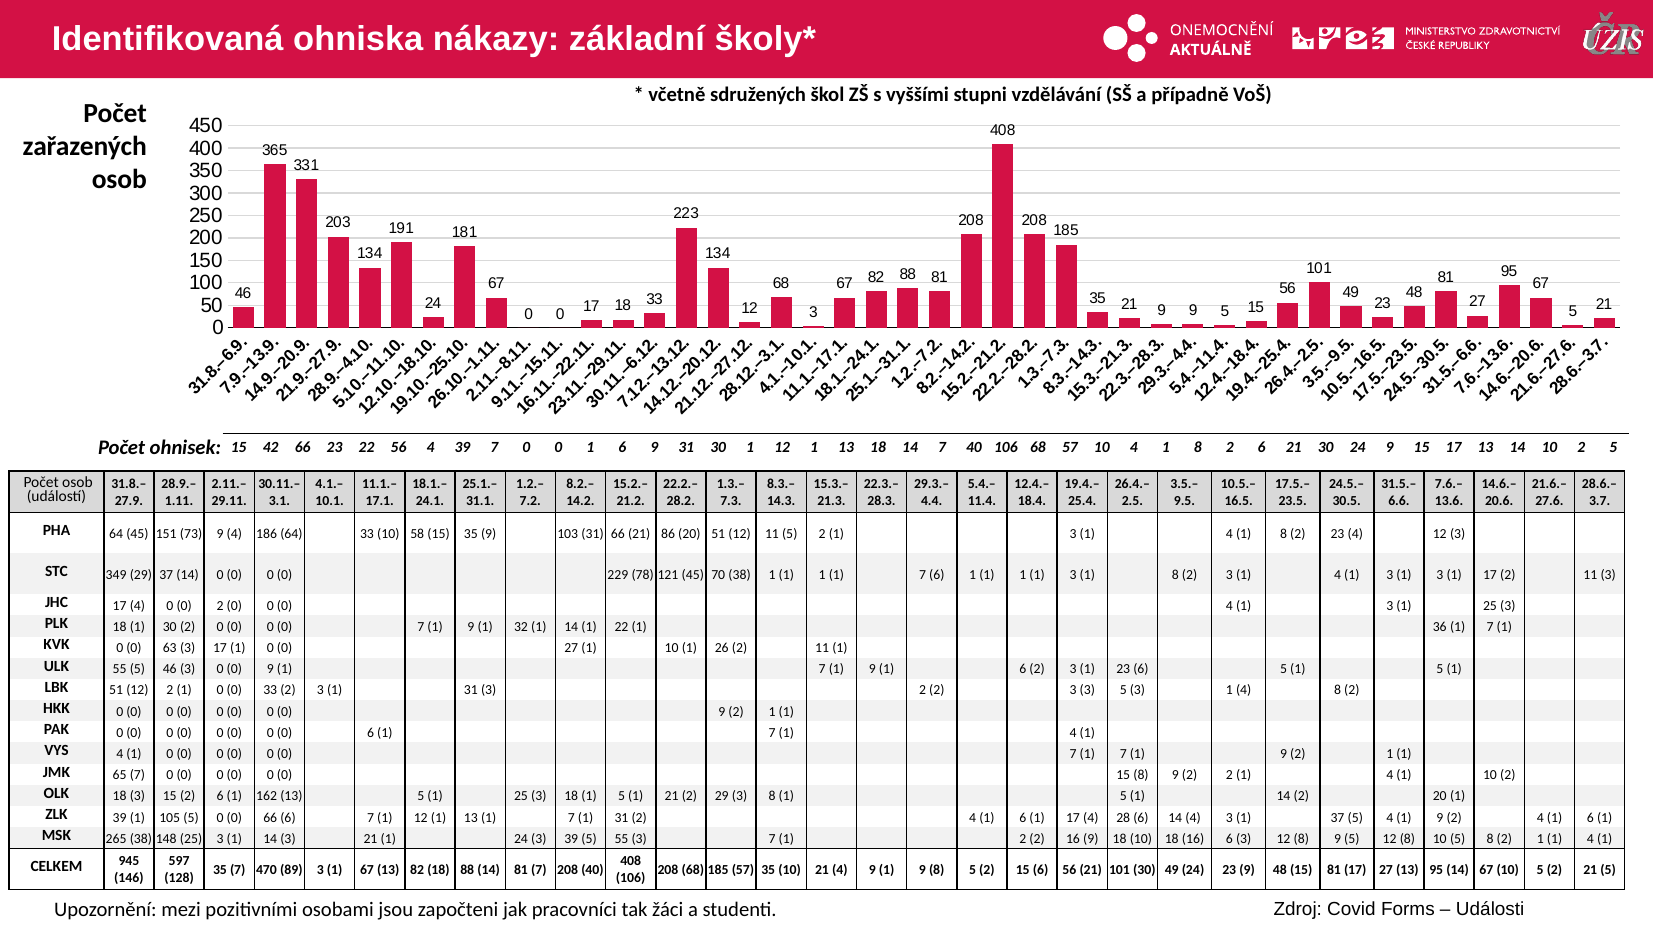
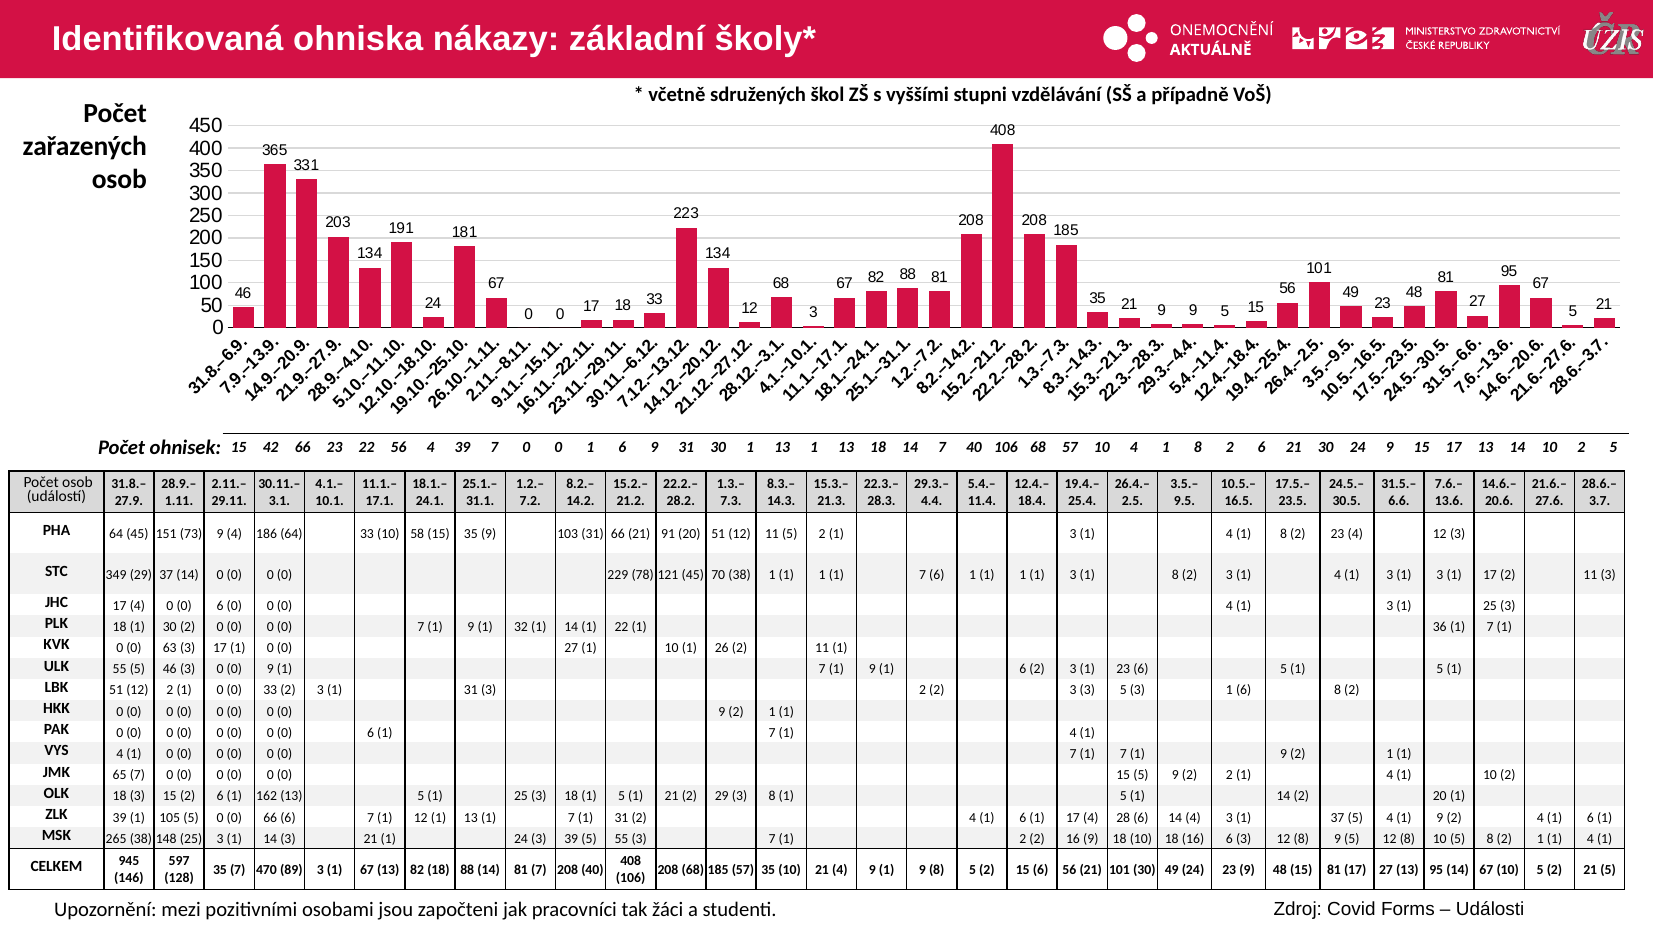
30 1 12: 12 -> 13 (782, 447)
86: 86 -> 91 (668, 533)
4 0 0 2: 2 -> 6 (220, 605)
5 3 1 4: 4 -> 6 (1244, 690)
15 8: 8 -> 5 (1141, 775)
